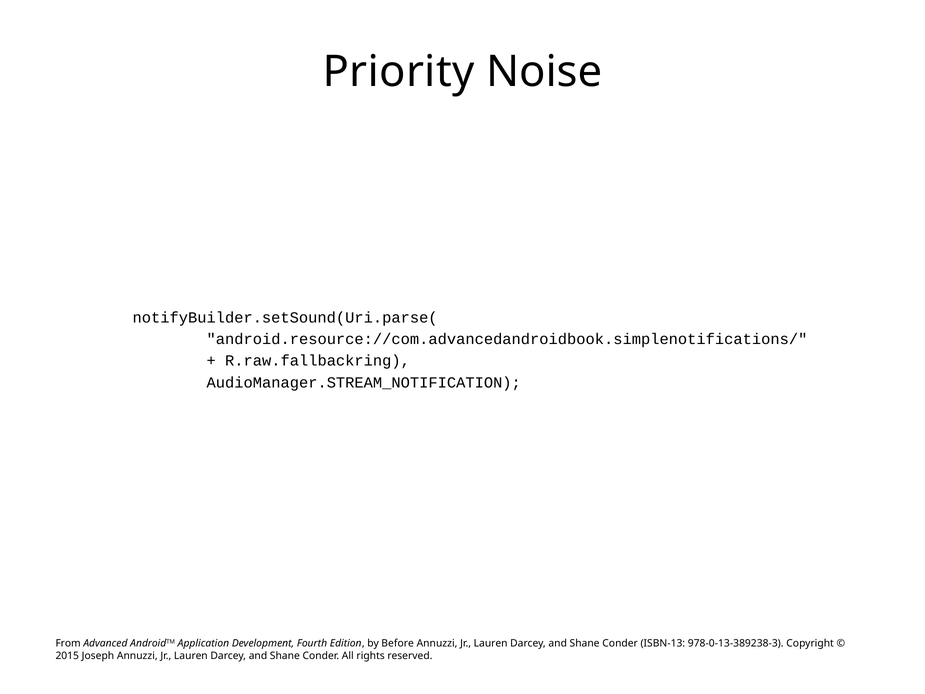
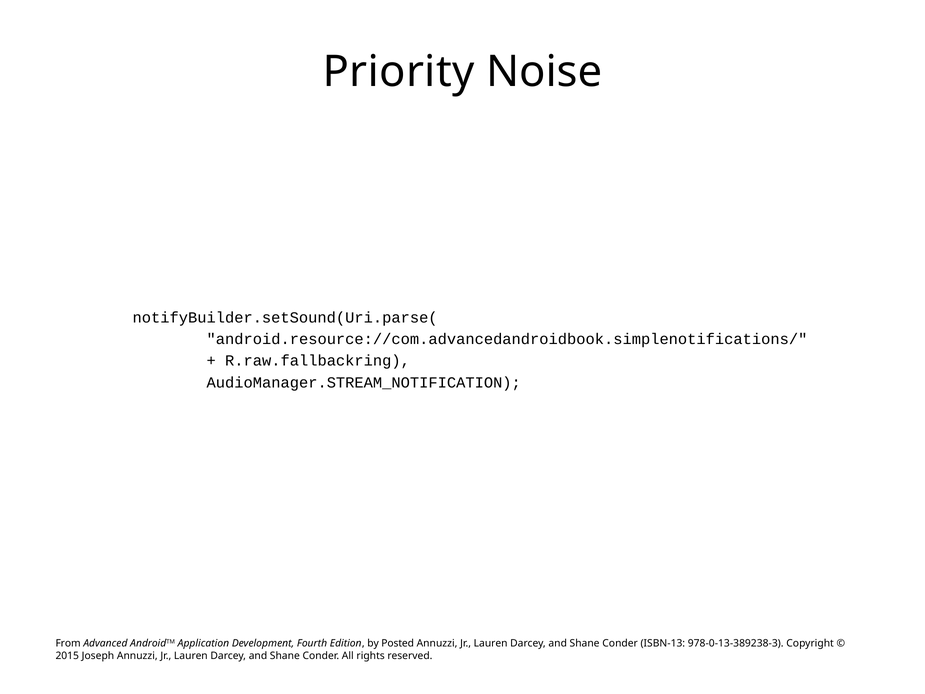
Before: Before -> Posted (398, 643)
